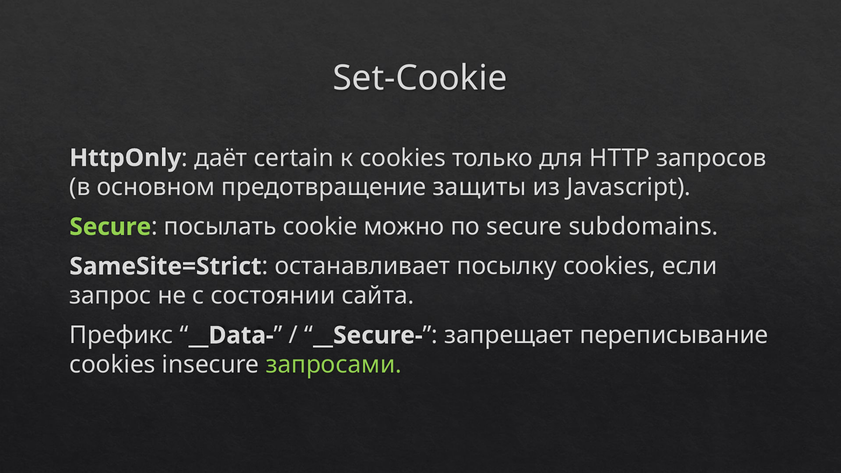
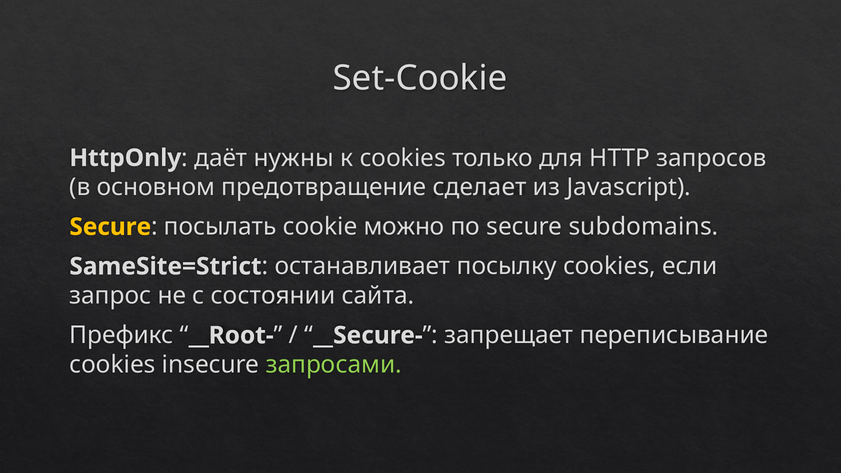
certain: certain -> нужны (294, 158)
защиты: защиты -> сделает (480, 187)
Secure colour: light green -> yellow (110, 227)
__Data-: __Data- -> __Root- (231, 335)
